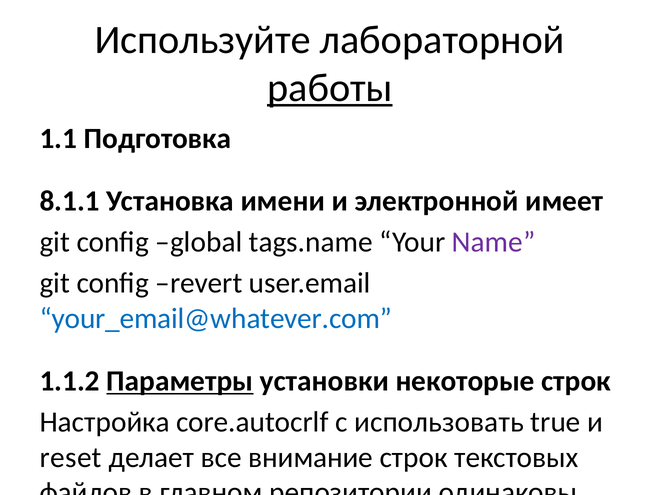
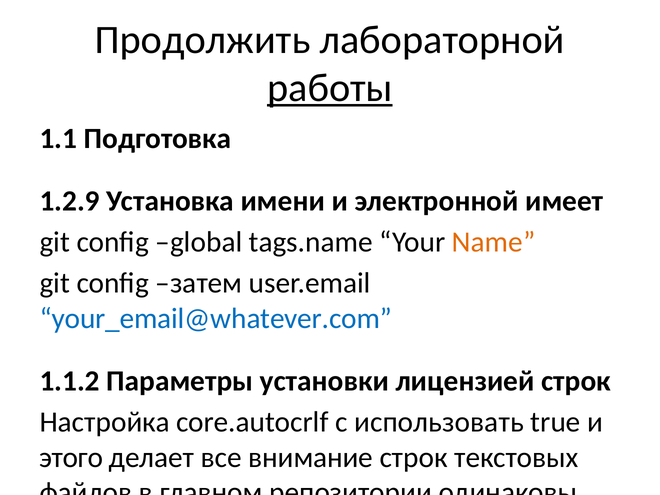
Используйте: Используйте -> Продолжить (203, 40)
8.1.1: 8.1.1 -> 1.2.9 (70, 201)
Name colour: purple -> orange (494, 242)
revert: revert -> затем (199, 283)
Параметры underline: present -> none (180, 381)
некоторые: некоторые -> лицензией (465, 381)
reset: reset -> этого (71, 458)
